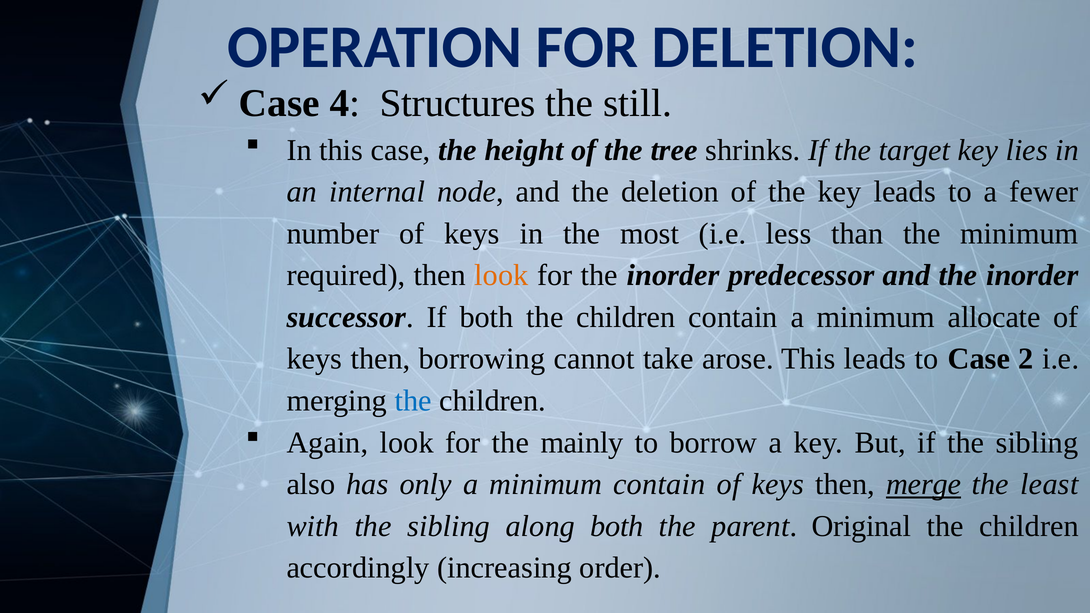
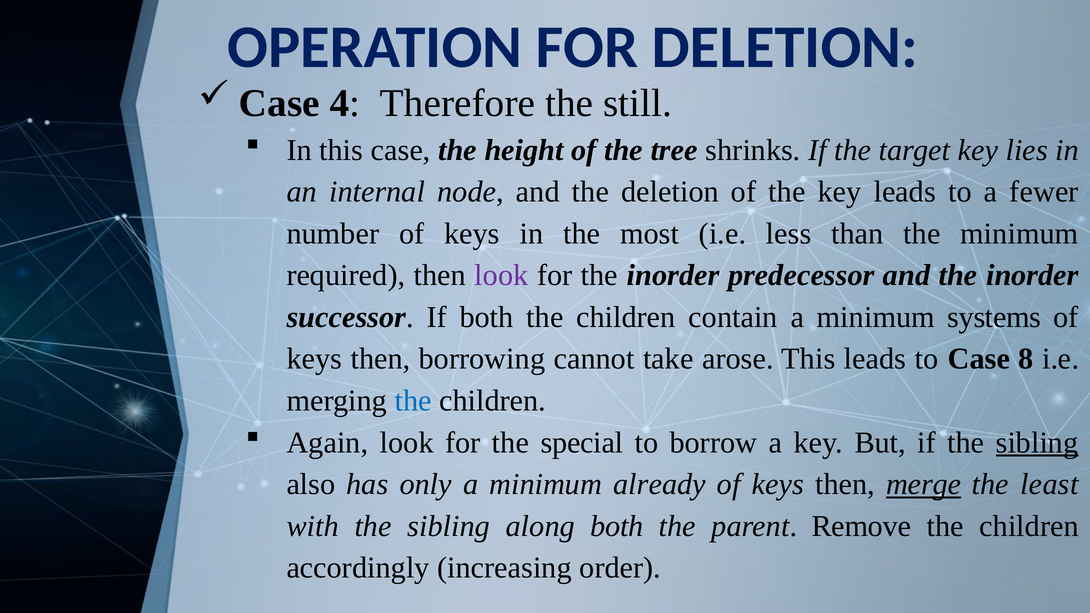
Structures: Structures -> Therefore (458, 103)
look colour: orange -> purple (501, 275)
allocate: allocate -> systems (994, 317)
2: 2 -> 8 (1026, 359)
mainly: mainly -> special (582, 443)
sibling underline: none -> present (1037, 443)
minimum contain: contain -> already (660, 484)
Original: Original -> Remove (861, 526)
